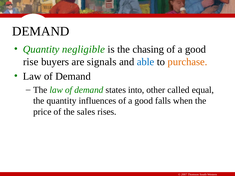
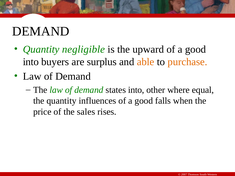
chasing: chasing -> upward (148, 49)
rise: rise -> into (31, 62)
signals: signals -> surplus (102, 62)
able colour: blue -> orange (146, 62)
called: called -> where (179, 90)
